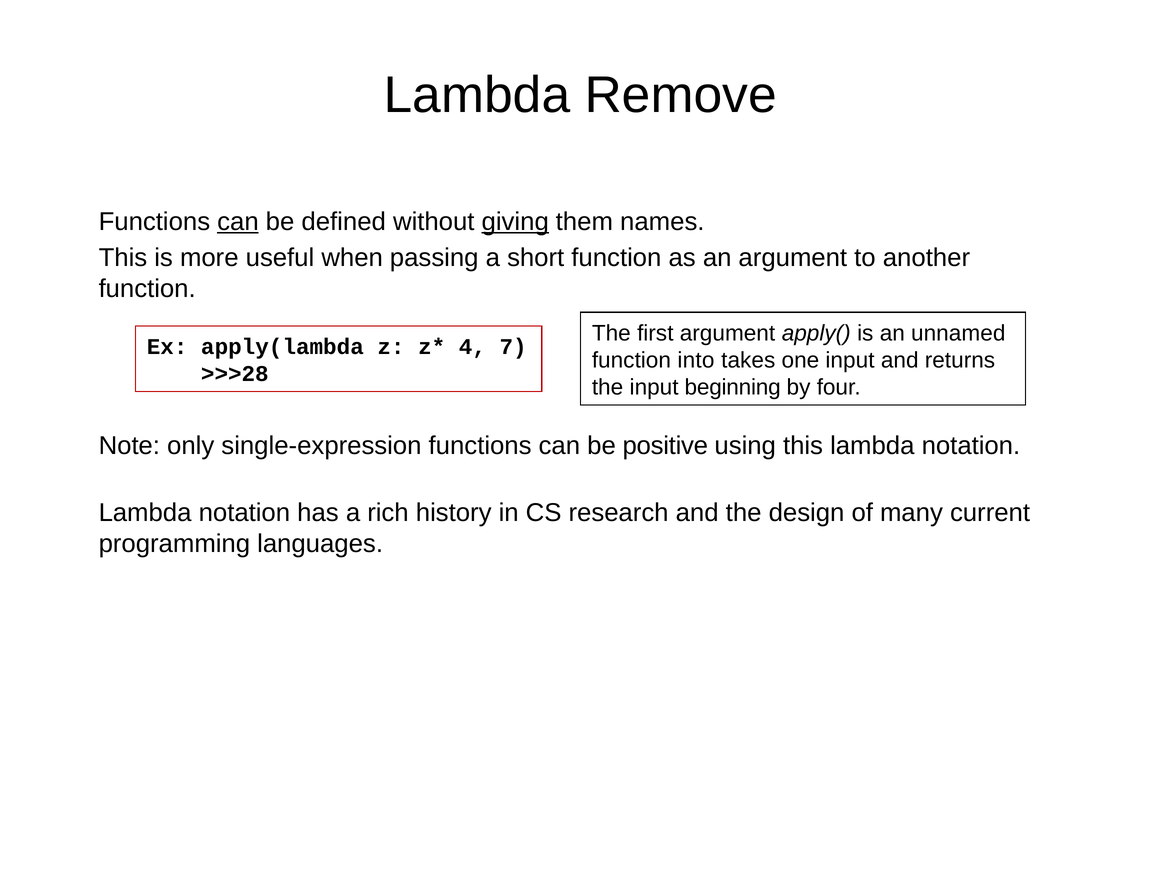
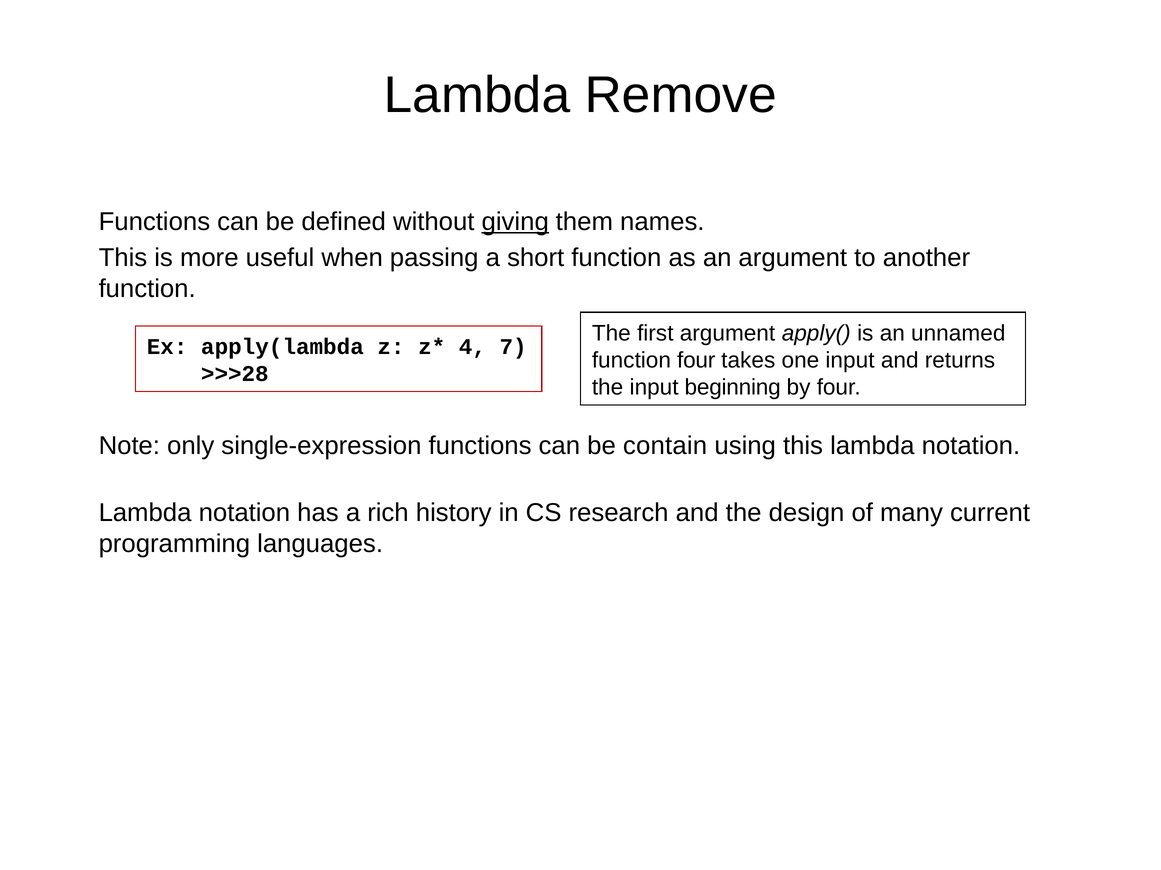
can underline: present -> none (238, 222)
function into: into -> four (696, 361)
positive: positive -> contain (665, 446)
